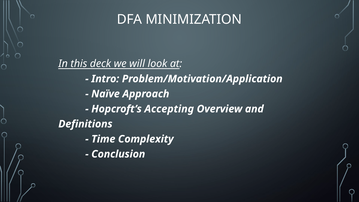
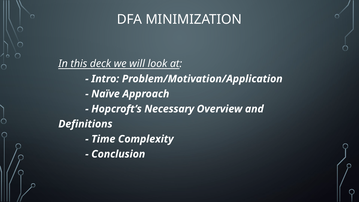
Accepting: Accepting -> Necessary (169, 109)
